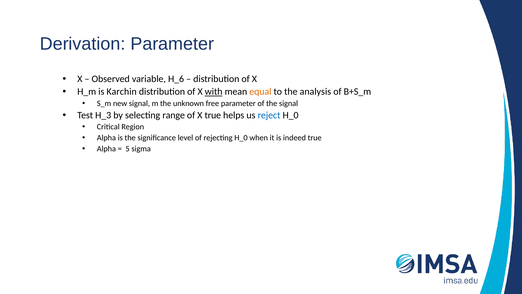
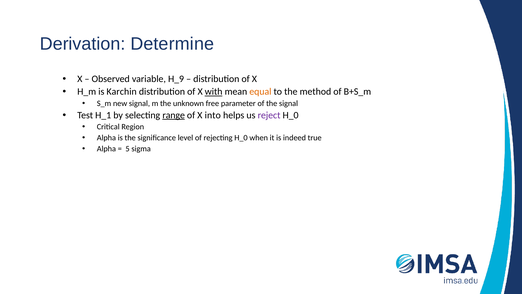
Derivation Parameter: Parameter -> Determine (172, 44)
H_6: H_6 -> H_9 (176, 79)
analysis: analysis -> method (315, 92)
H_3: H_3 -> H_1 (103, 115)
range underline: none -> present (174, 115)
X true: true -> into (213, 115)
reject colour: blue -> purple (269, 115)
